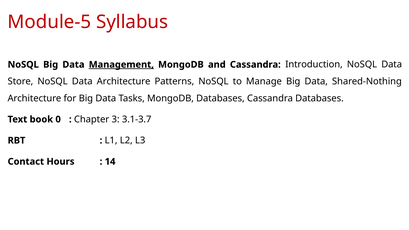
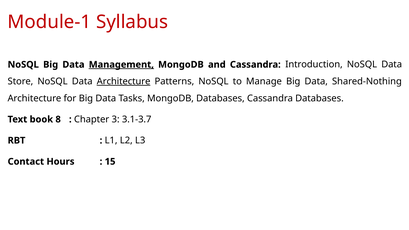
Module-5: Module-5 -> Module-1 (49, 22)
Architecture underline: none -> present (124, 81)
0: 0 -> 8 (58, 119)
14: 14 -> 15 (110, 162)
